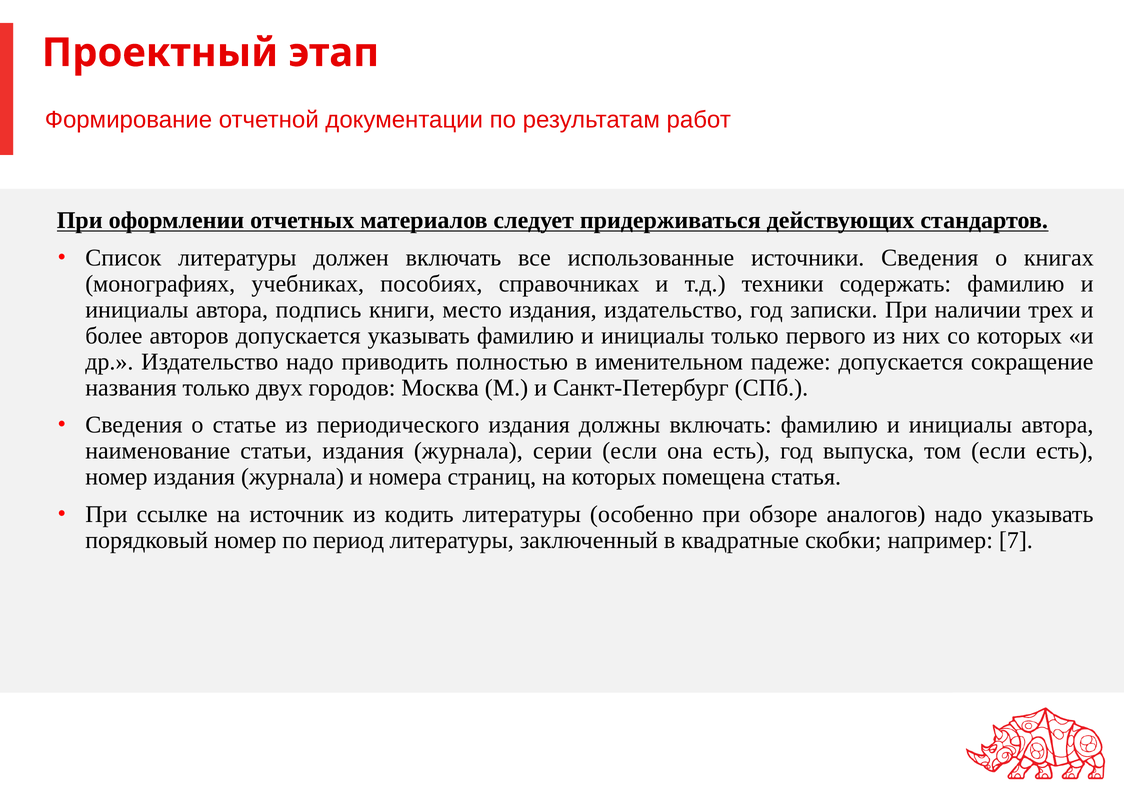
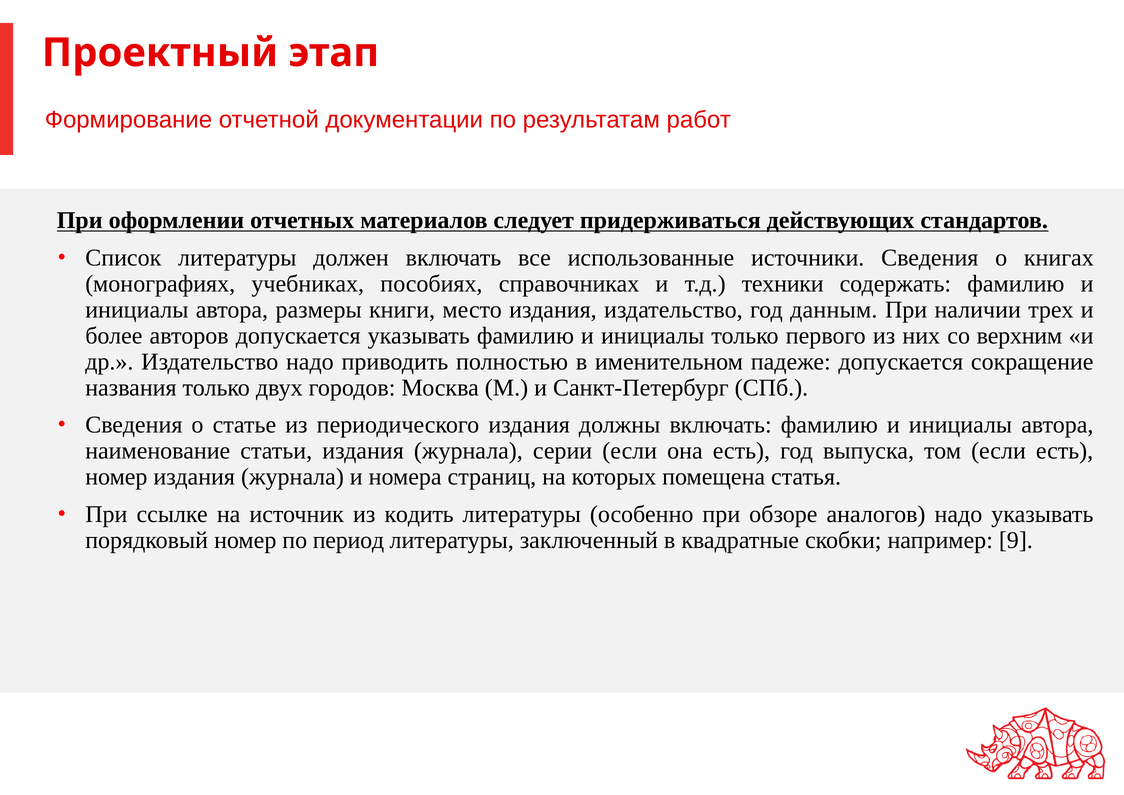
подпись: подпись -> размеры (319, 310)
записки: записки -> данным (834, 310)
со которых: которых -> верхним (1019, 336)
7: 7 -> 9 (1016, 540)
